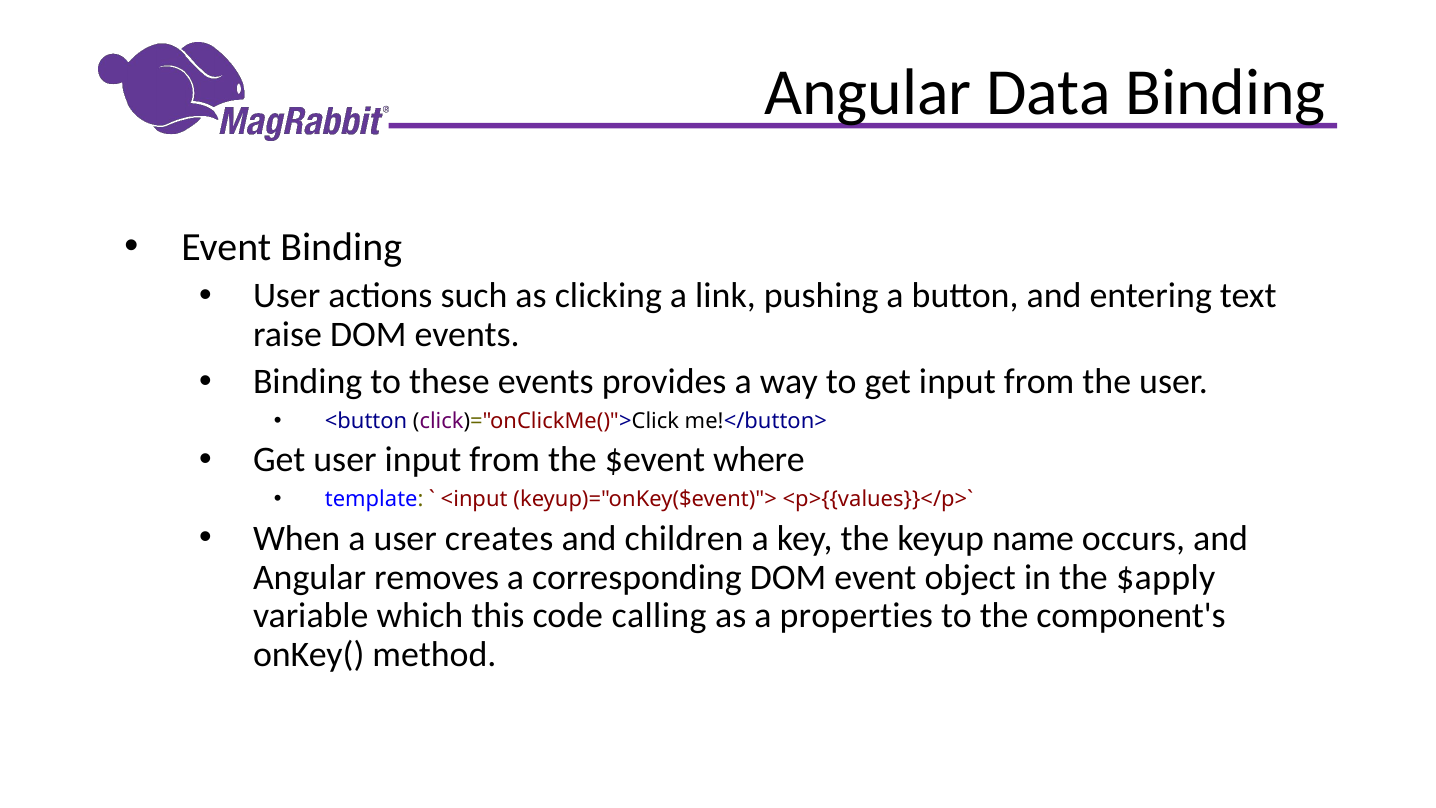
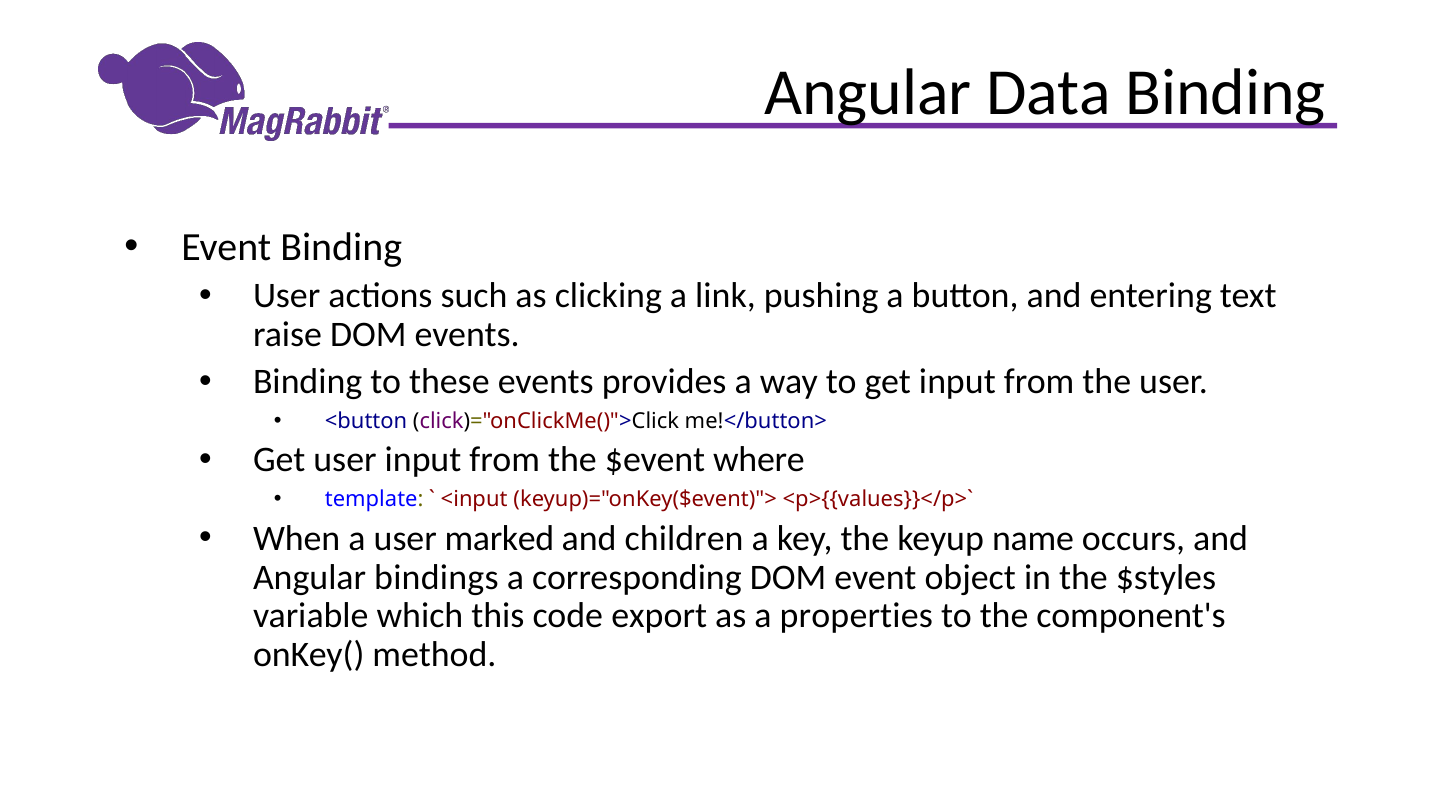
creates: creates -> marked (499, 538)
removes: removes -> bindings (436, 577)
$apply: $apply -> $styles (1166, 577)
calling: calling -> export (659, 616)
